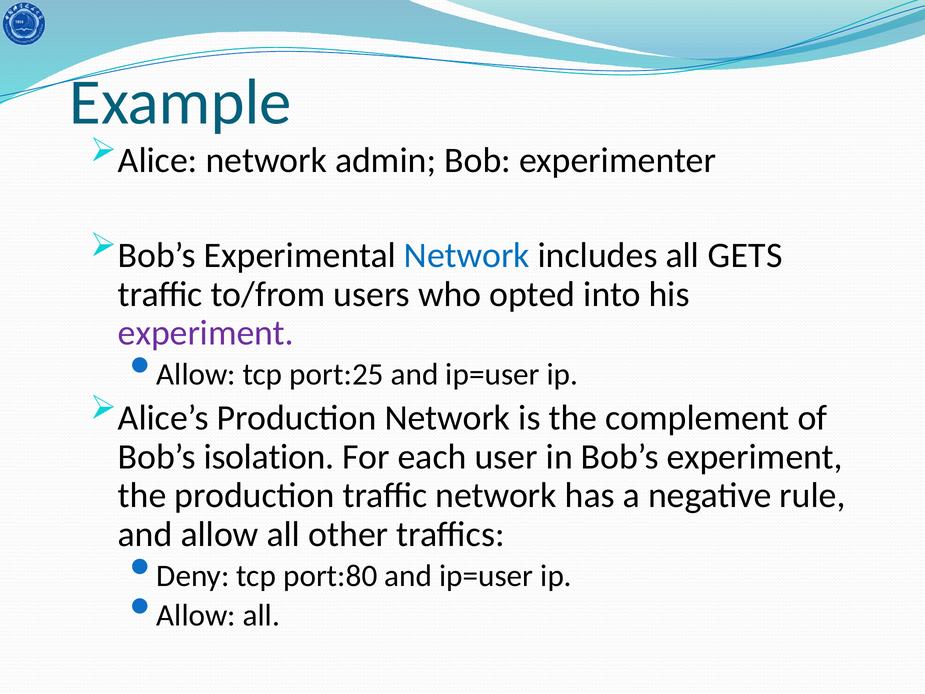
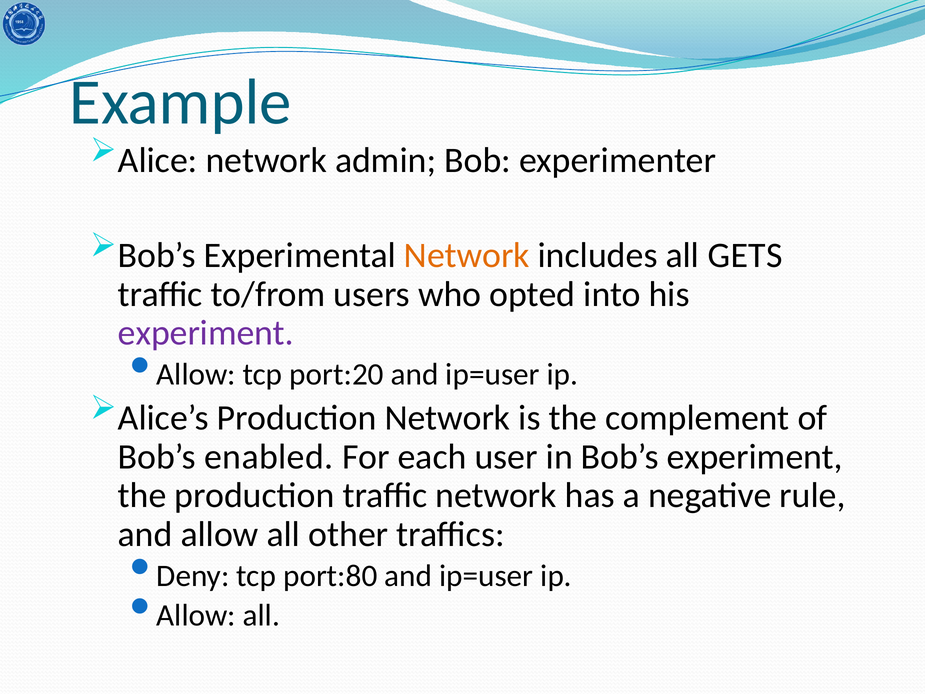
Network colour: blue -> orange (467, 256)
port:25: port:25 -> port:20 (337, 375)
isolation: isolation -> enabled (269, 457)
